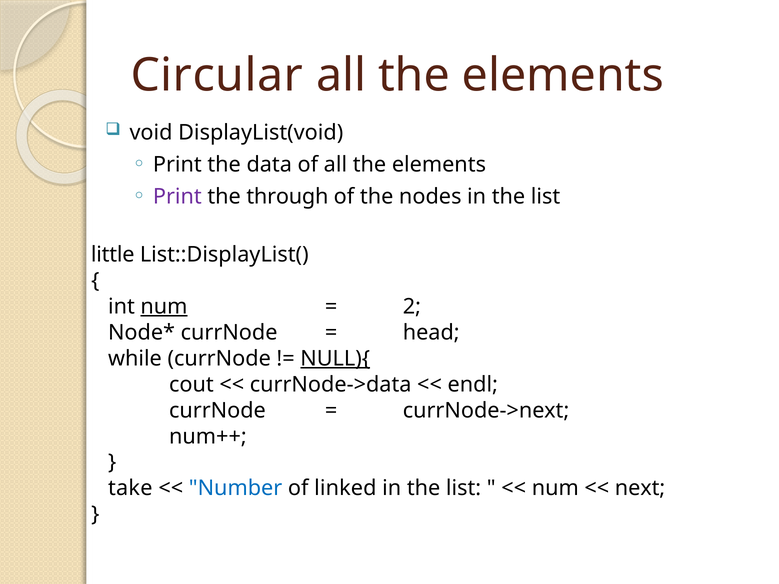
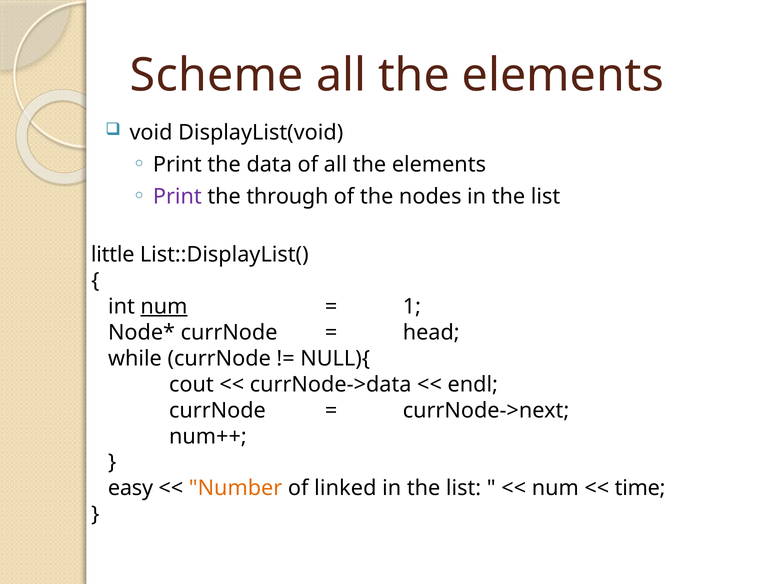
Circular: Circular -> Scheme (217, 75)
2: 2 -> 1 (412, 307)
NULL){ underline: present -> none (335, 359)
take: take -> easy (131, 489)
Number colour: blue -> orange (236, 489)
next: next -> time (640, 489)
